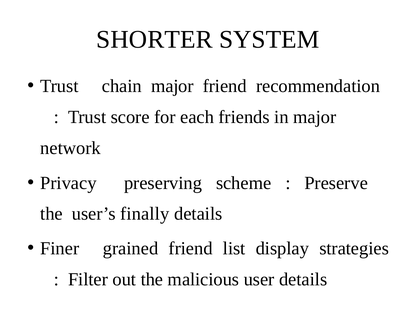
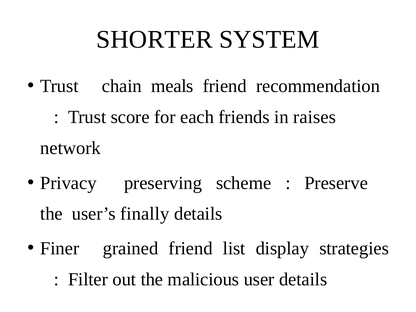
chain major: major -> meals (172, 86)
in major: major -> raises (315, 117)
